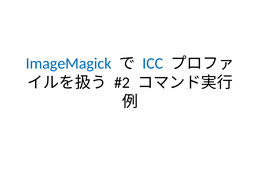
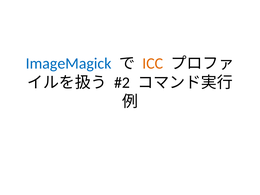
ICC colour: blue -> orange (153, 64)
